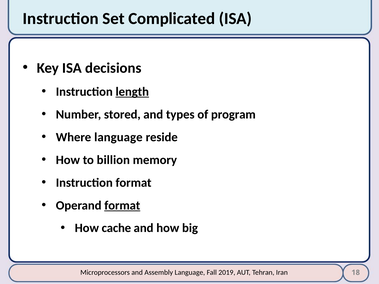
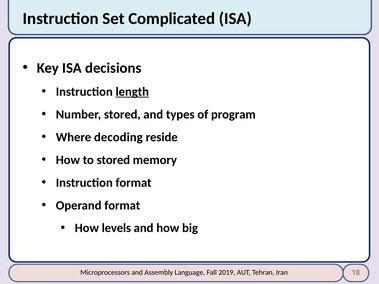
Where language: language -> decoding (118, 137)
to billion: billion -> stored (113, 160)
format underline: present -> none (122, 206)
cache: cache -> levels (116, 228)
